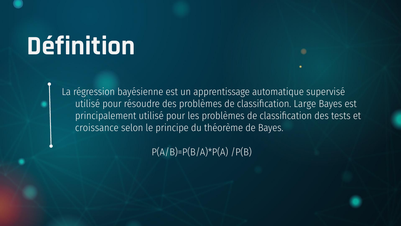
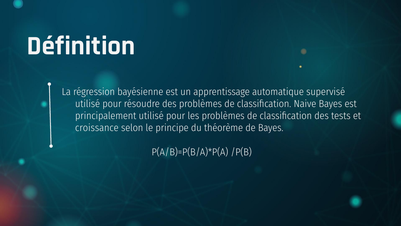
Large: Large -> Naive (305, 104)
